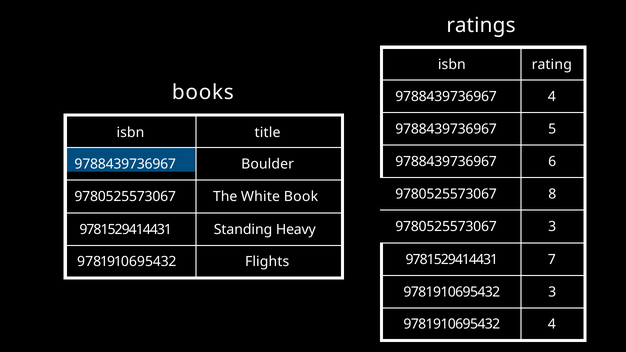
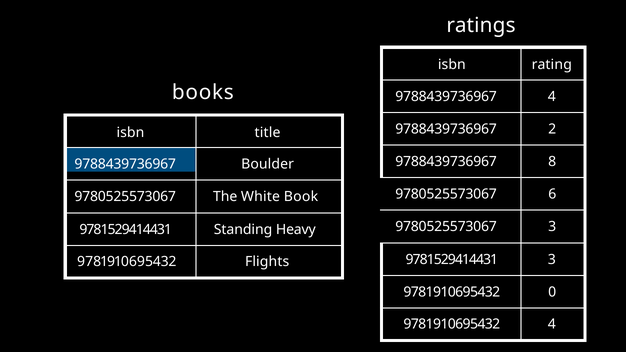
5: 5 -> 2 (552, 129)
6: 6 -> 8 (552, 162)
8: 8 -> 6 (552, 194)
9781529414431 7: 7 -> 3 (552, 260)
9781910695432 3: 3 -> 0 (552, 292)
